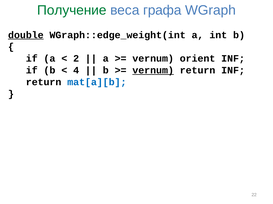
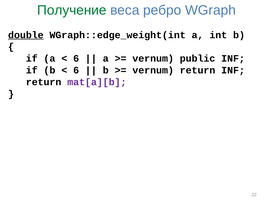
графа: графа -> ребро (162, 10)
2: 2 -> 6 (76, 59)
orient: orient -> public (198, 59)
4: 4 -> 6 (76, 71)
vernum underline: present -> none (153, 71)
mat[a][b colour: blue -> purple (97, 82)
